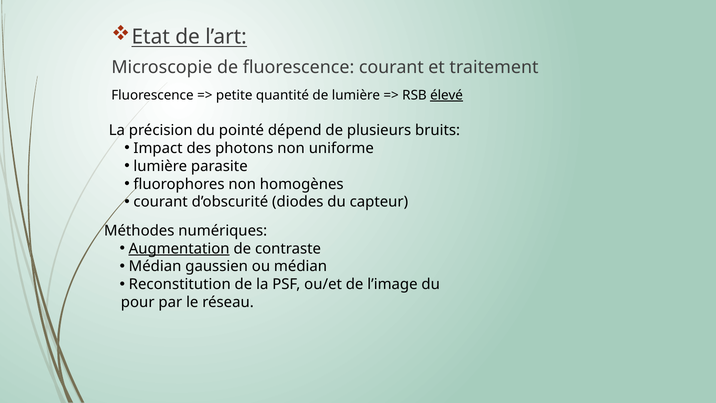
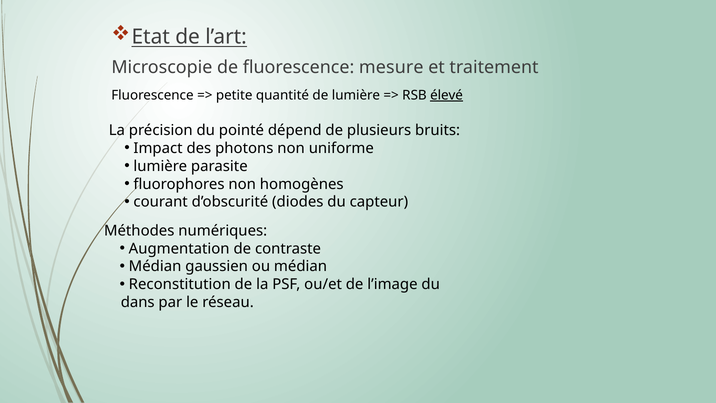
fluorescence courant: courant -> mesure (391, 67)
Augmentation underline: present -> none (179, 248)
pour: pour -> dans (138, 302)
